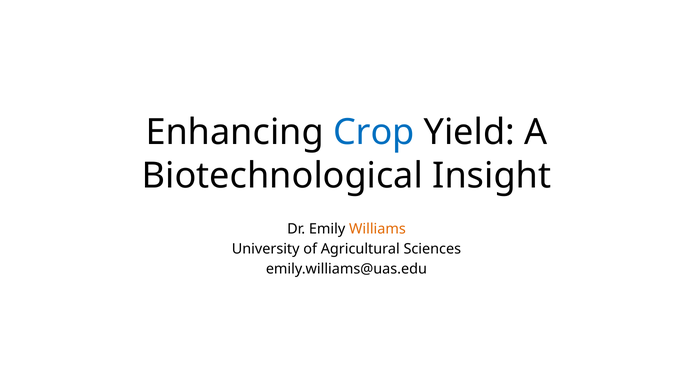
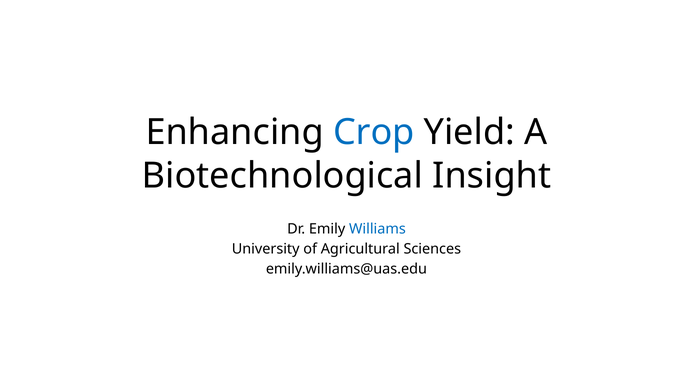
Williams colour: orange -> blue (377, 229)
